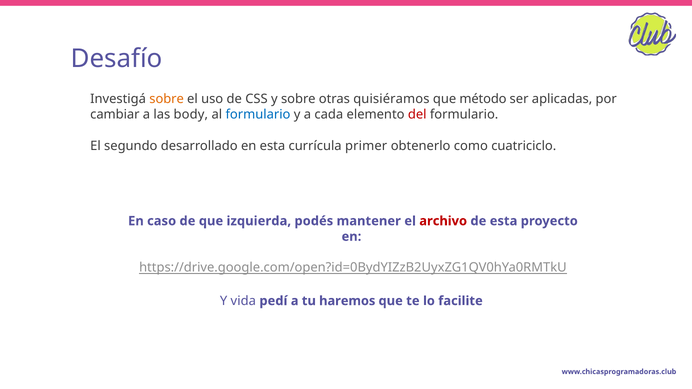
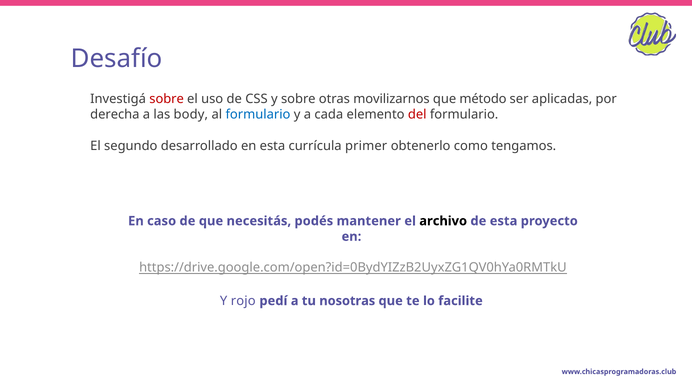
sobre colour: orange -> red (167, 99)
quisiéramos: quisiéramos -> movilizarnos (391, 99)
cambiar: cambiar -> derecha (115, 115)
cuatriciclo: cuatriciclo -> tengamos (524, 146)
izquierda: izquierda -> necesitás (259, 221)
archivo colour: red -> black (443, 221)
vida: vida -> rojo (243, 301)
haremos: haremos -> nosotras (347, 301)
